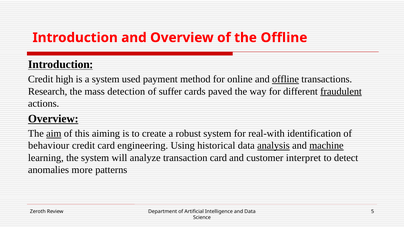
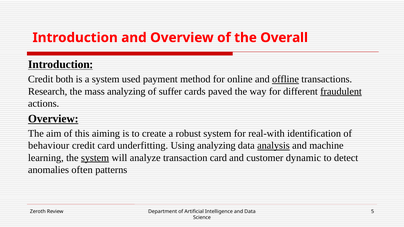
the Offline: Offline -> Overall (284, 38)
high: high -> both (65, 79)
mass detection: detection -> analyzing (126, 91)
aim underline: present -> none (54, 134)
engineering: engineering -> underfitting (143, 146)
Using historical: historical -> analyzing (216, 146)
machine underline: present -> none (326, 146)
system underline: none -> present (95, 158)
interpret: interpret -> dynamic (303, 158)
more: more -> often (82, 170)
